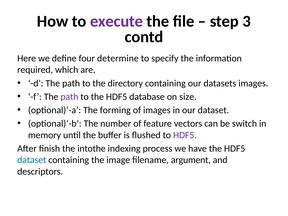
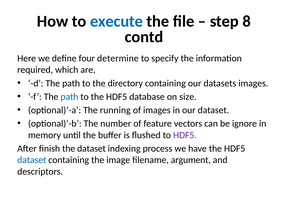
execute colour: purple -> blue (116, 21)
3: 3 -> 8 (247, 21)
path colour: purple -> blue (69, 97)
forming: forming -> running (115, 110)
switch: switch -> ignore (244, 124)
the intothe: intothe -> dataset (92, 148)
